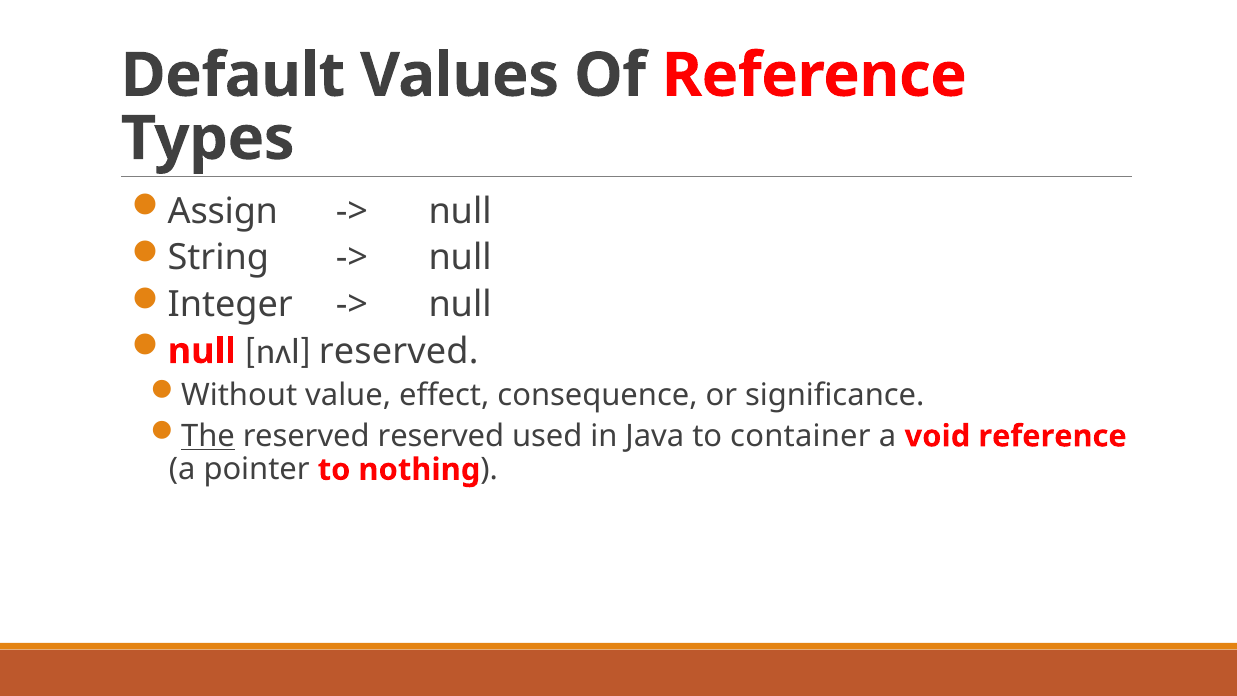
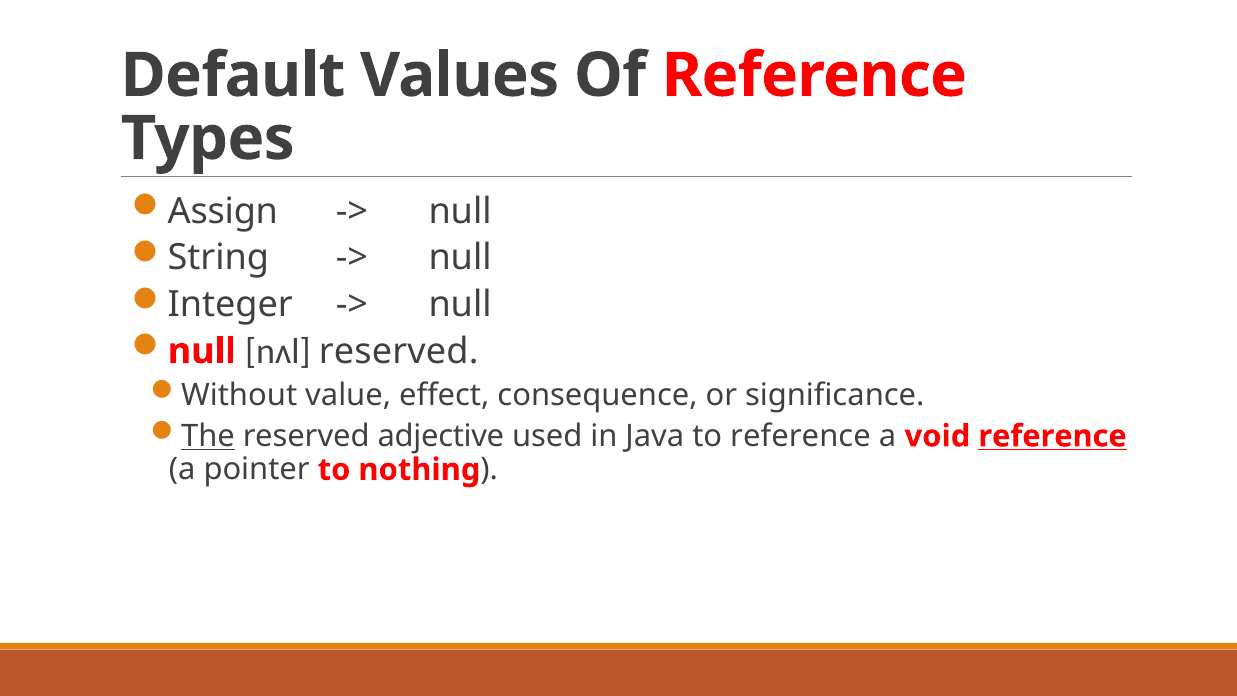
reserved reserved: reserved -> adjective (441, 436)
to container: container -> reference (801, 436)
reference underline: none -> present (1053, 436)
